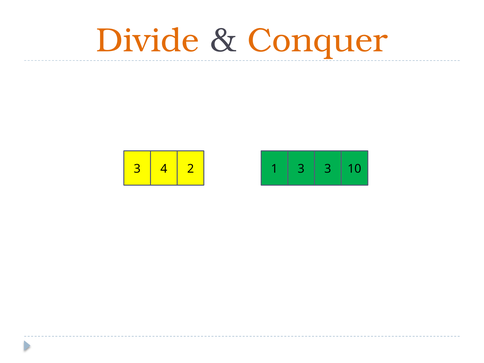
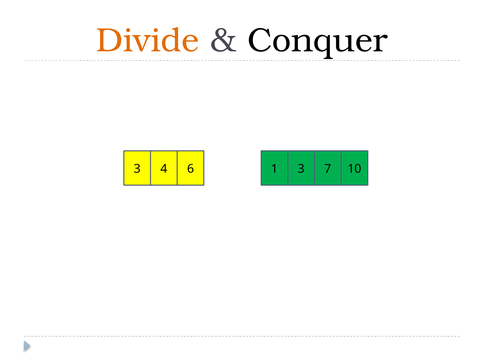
Conquer colour: orange -> black (317, 40)
2: 2 -> 6 (191, 169)
3 3: 3 -> 7 (328, 169)
